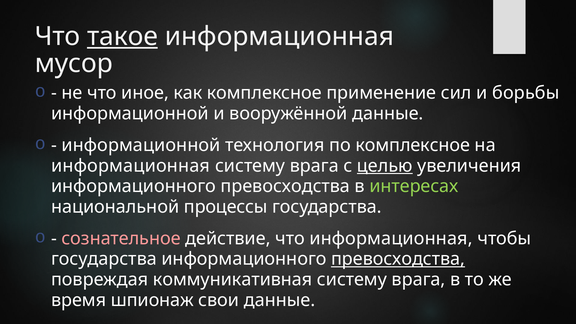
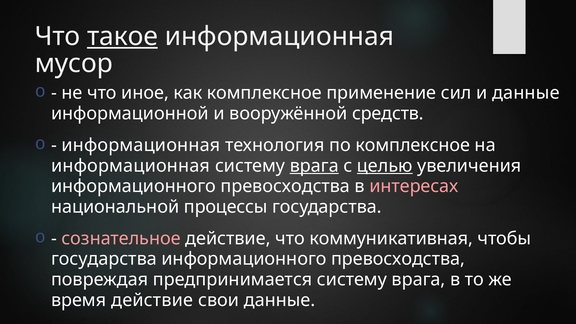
и борьбы: борьбы -> данные (526, 93)
вооружённой данные: данные -> средств (388, 114)
информационной: информационной -> информационная (141, 145)
врага underline: none -> present (314, 166)
интересах colour: light green -> pink (414, 186)
что информационная: информационная -> коммуникативная (391, 239)
превосходства underline: present -> none (398, 259)
коммуникативная: коммуникативная -> предпринимается (233, 280)
время шпионаж: шпионаж -> действие (152, 300)
